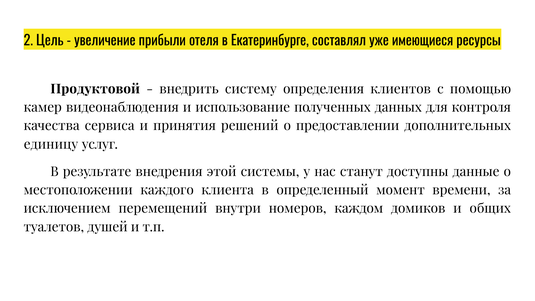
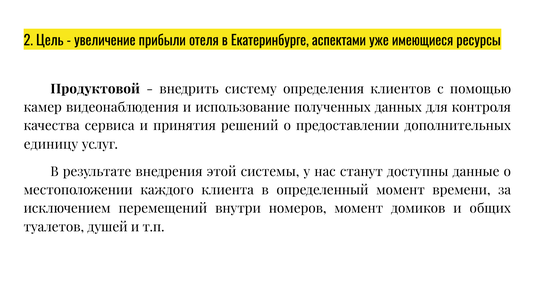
составлял: составлял -> аспектами (339, 41)
номеров каждом: каждом -> момент (359, 209)
